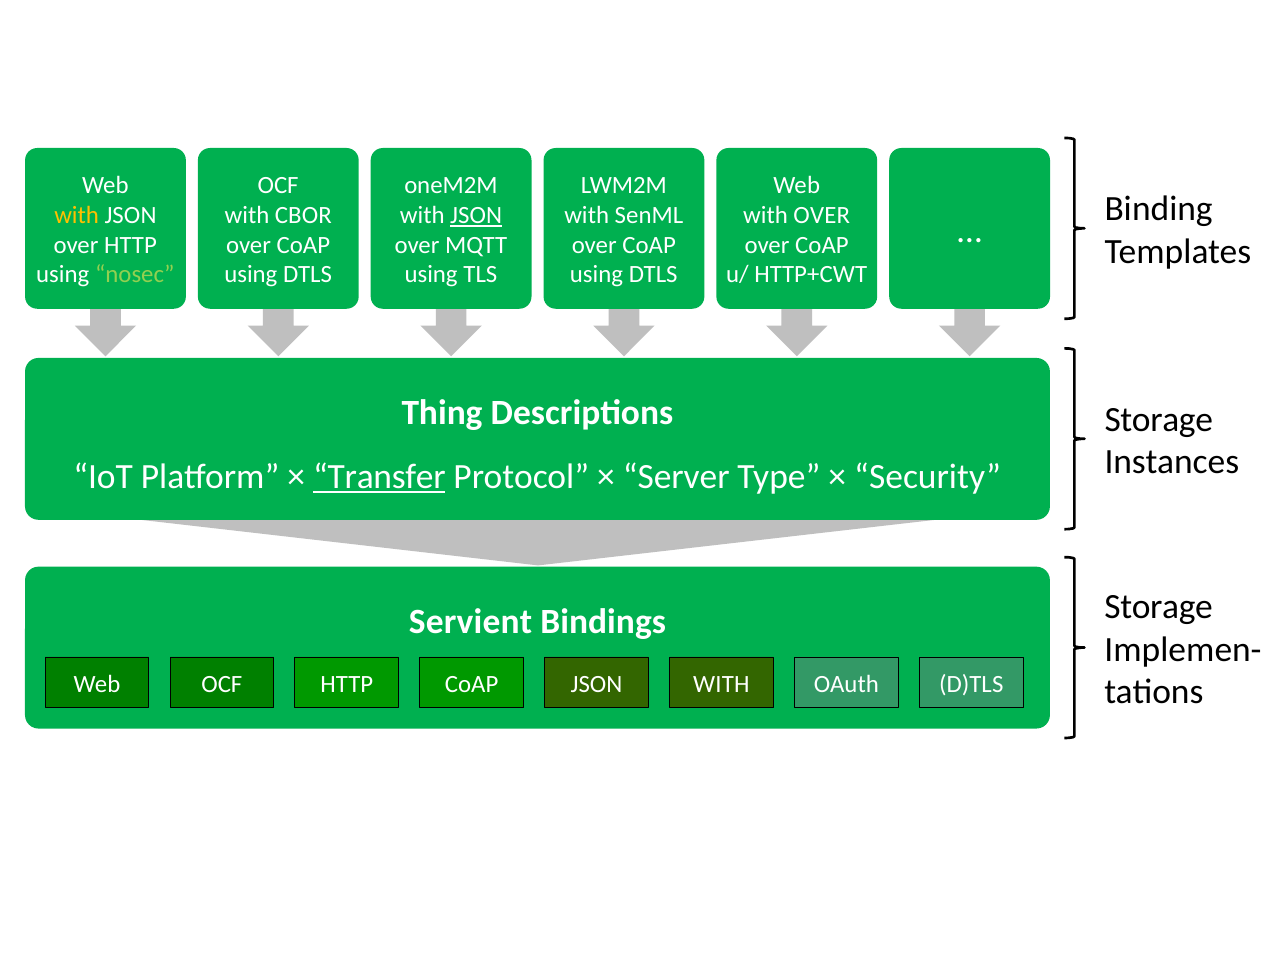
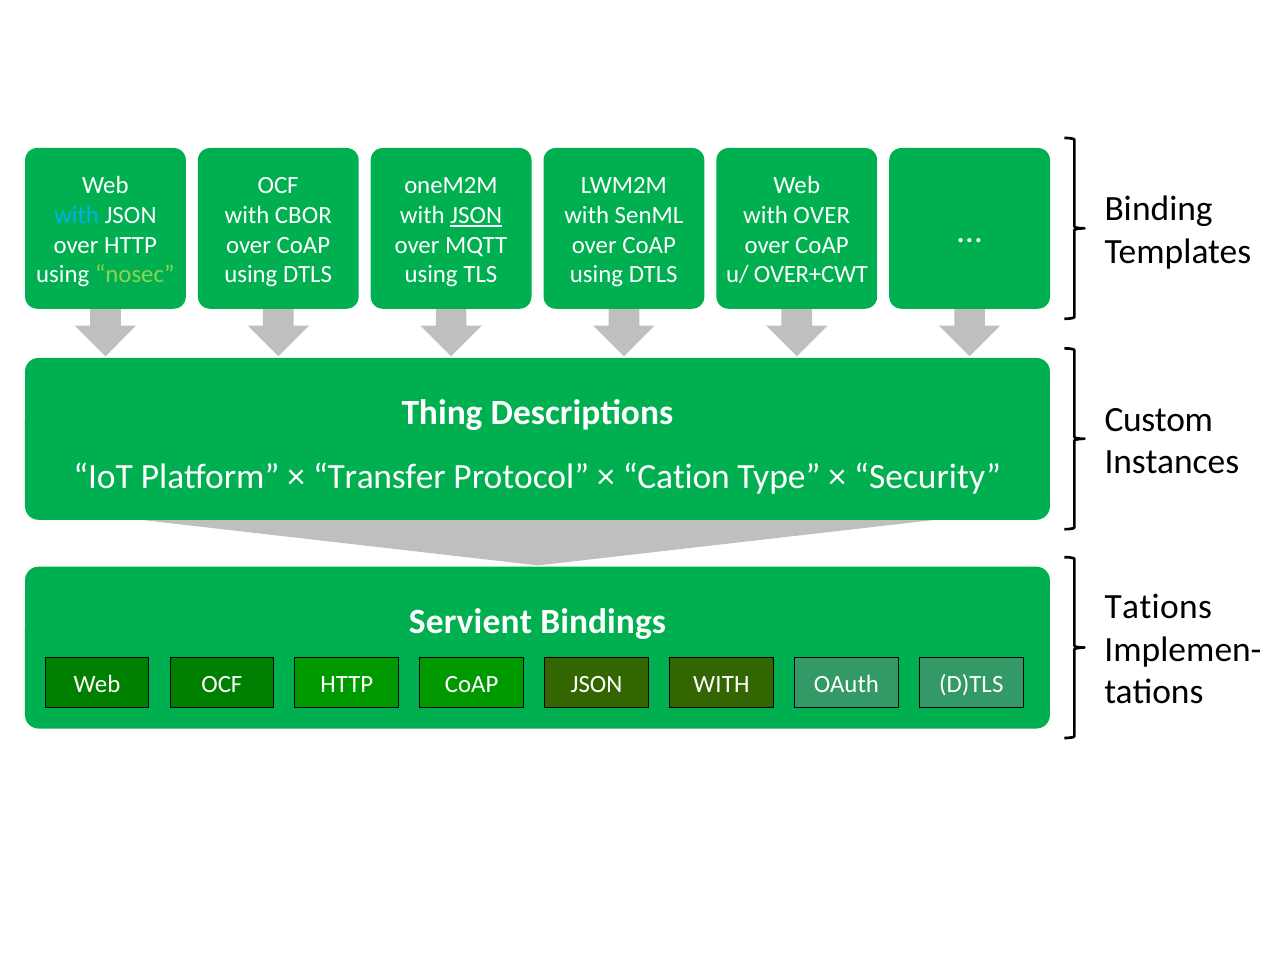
with colour: yellow -> light blue (77, 215)
HTTP+CWT: HTTP+CWT -> OVER+CWT (811, 275)
Storage: Storage -> Custom (1159, 419)
Transfer underline: present -> none (379, 477)
Server: Server -> Cation (676, 477)
Bindings Storage: Storage -> Tations (1158, 607)
